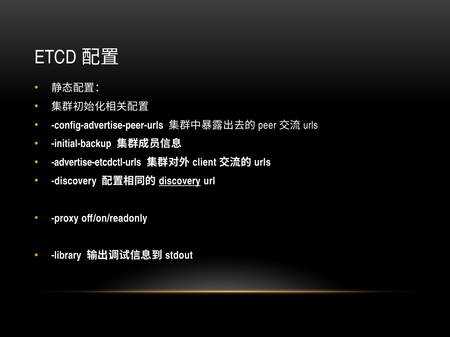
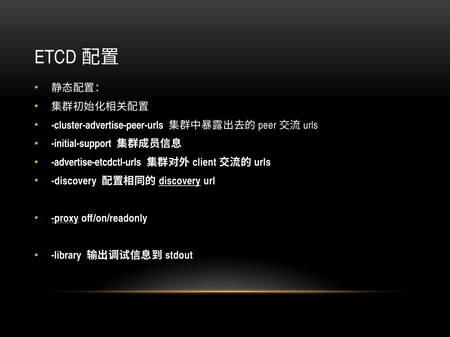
config-advertise-peer-urls: config-advertise-peer-urls -> cluster-advertise-peer-urls (107, 125)
initial-backup: initial-backup -> initial-support (81, 144)
proxy underline: none -> present (65, 219)
